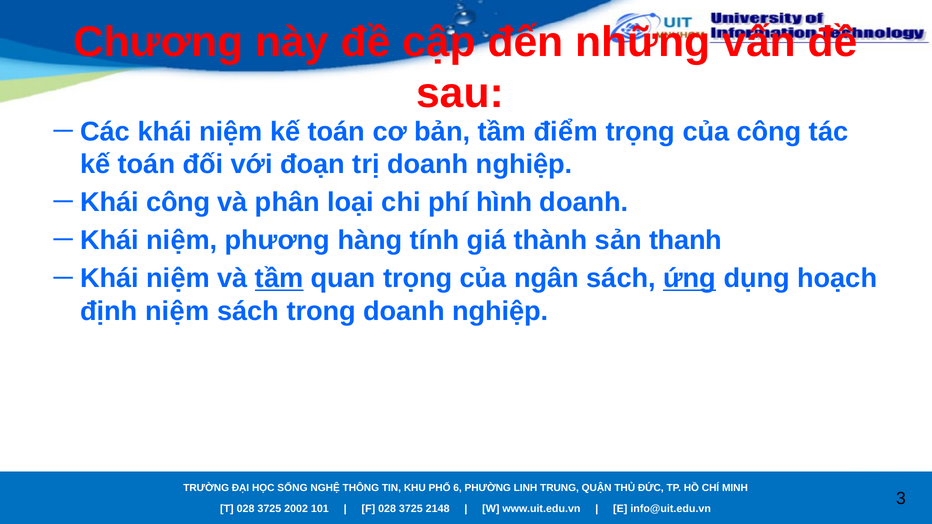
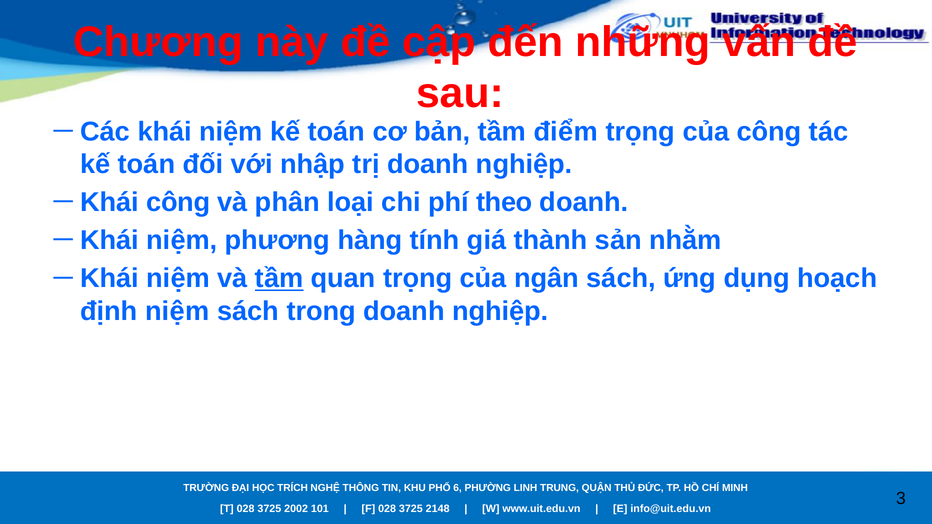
đoạn: đoạn -> nhập (313, 164)
hình: hình -> theo (504, 202)
thanh: thanh -> nhằm (685, 241)
ứng underline: present -> none (690, 279)
SỐNG: SỐNG -> TRÍCH (293, 488)
